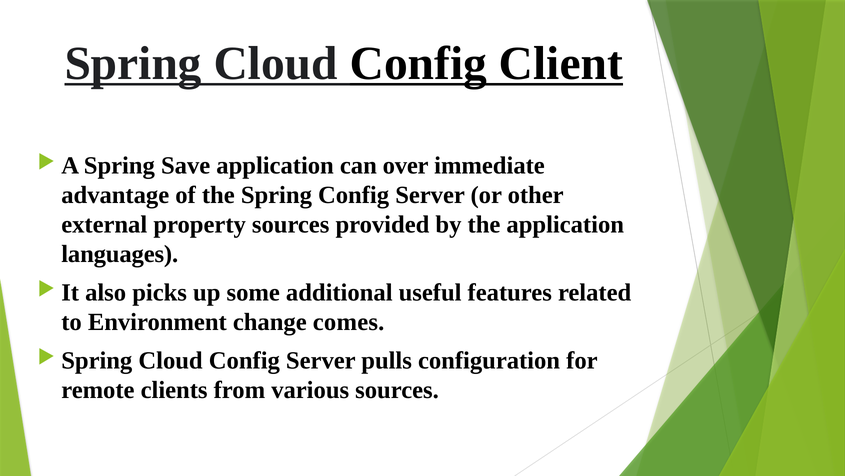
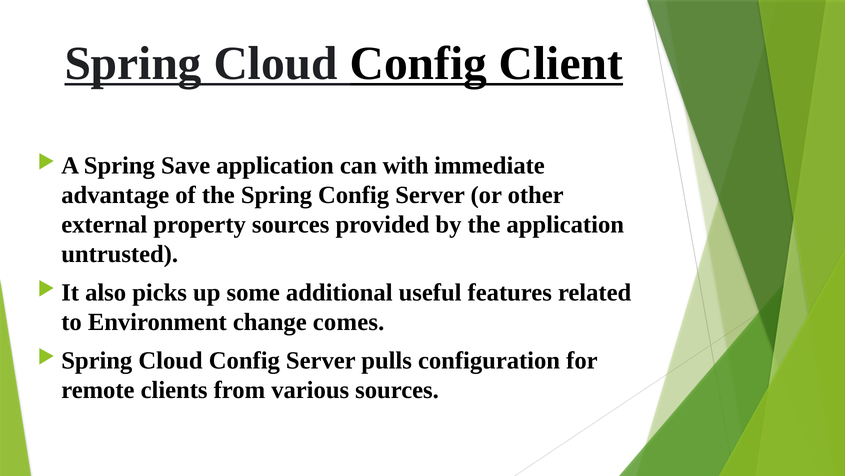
over: over -> with (406, 165)
languages: languages -> untrusted (120, 254)
